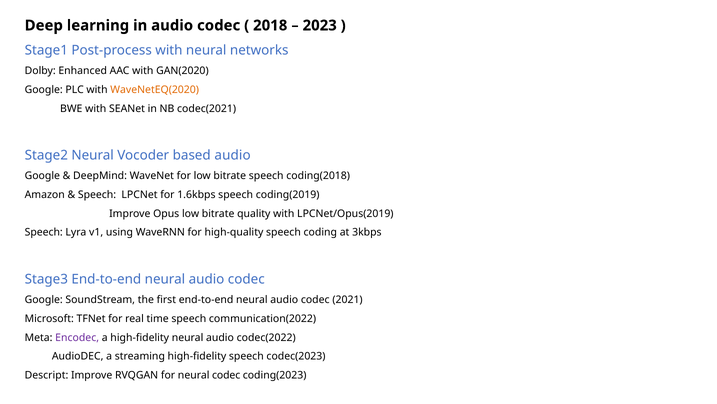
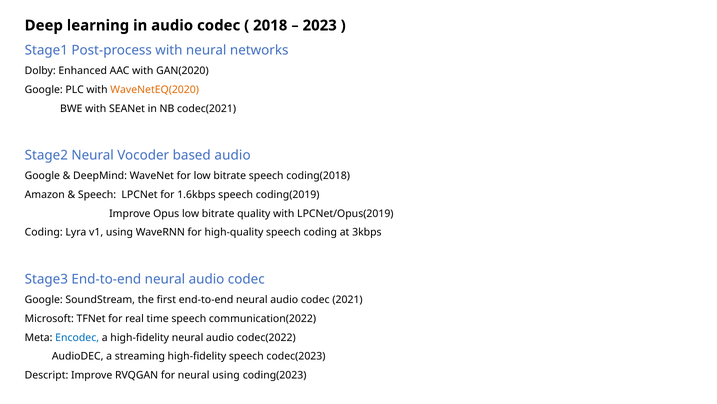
Speech: Speech -> Coding (44, 232)
Encodec colour: purple -> blue (77, 337)
neural codec: codec -> using (226, 375)
